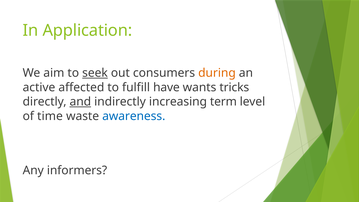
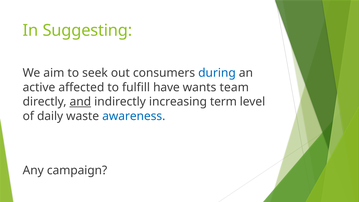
Application: Application -> Suggesting (87, 30)
seek underline: present -> none (95, 73)
during colour: orange -> blue (217, 73)
tricks: tricks -> team (234, 87)
time: time -> daily (50, 116)
informers: informers -> campaign (77, 170)
